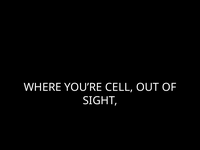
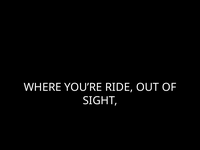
CELL: CELL -> RIDE (119, 87)
